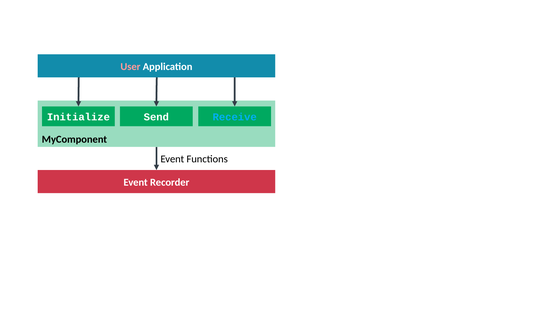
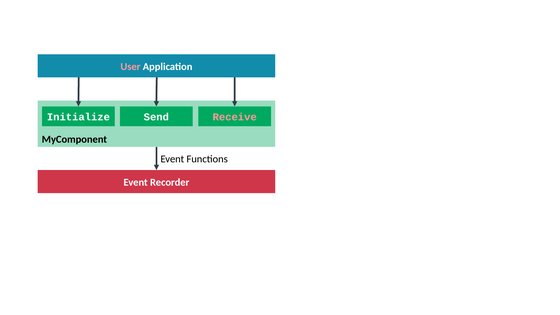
Receive colour: light blue -> pink (235, 117)
